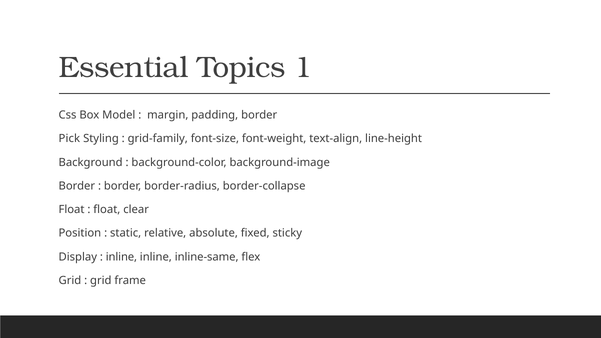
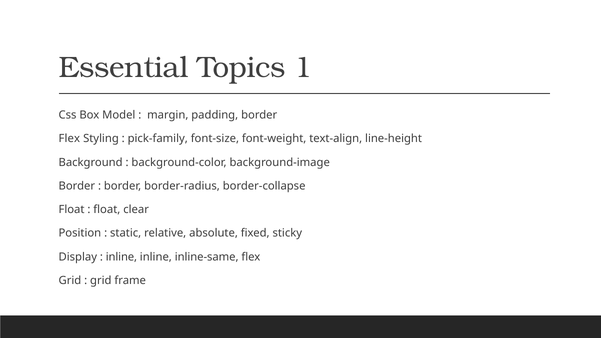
Pick: Pick -> Flex (69, 139)
grid-family: grid-family -> pick-family (158, 139)
